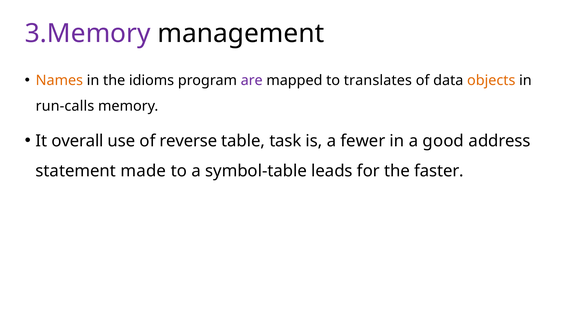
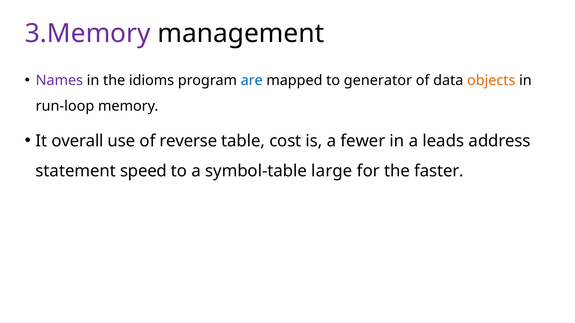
Names colour: orange -> purple (59, 81)
are colour: purple -> blue (252, 81)
translates: translates -> generator (378, 81)
run-calls: run-calls -> run-loop (65, 106)
task: task -> cost (285, 141)
good: good -> leads (443, 141)
made: made -> speed (144, 171)
leads: leads -> large (332, 171)
